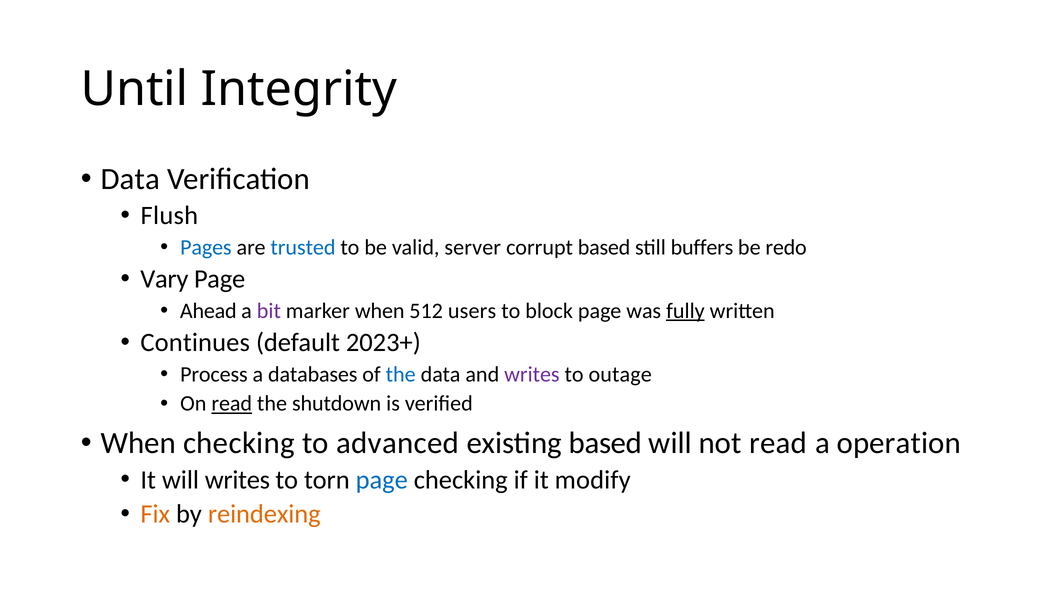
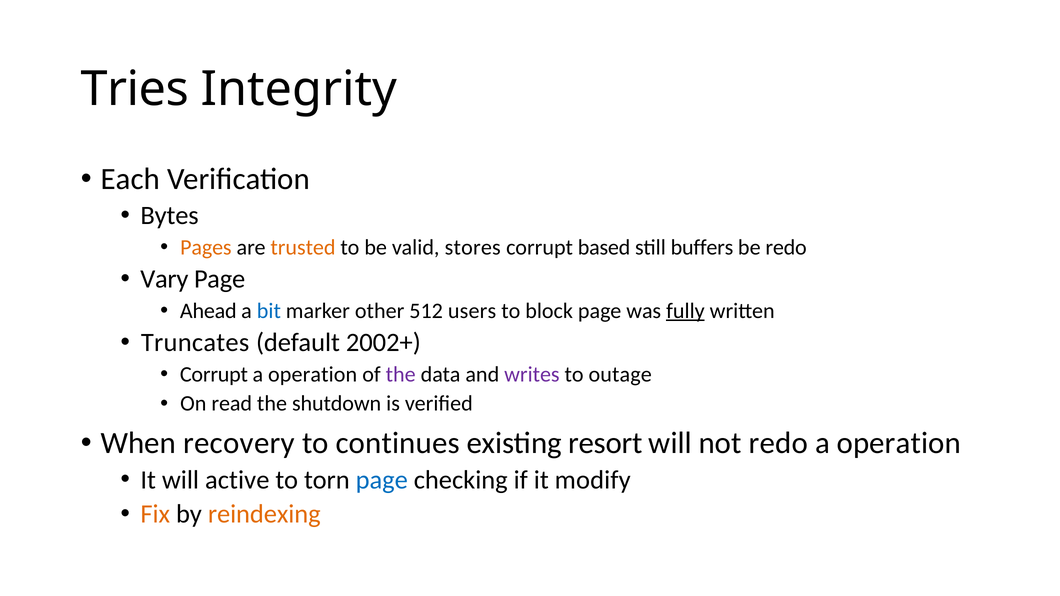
Until: Until -> Tries (135, 89)
Data: Data -> Each (130, 179)
Flush: Flush -> Bytes (170, 216)
Pages colour: blue -> orange (206, 248)
trusted colour: blue -> orange (303, 248)
server: server -> stores (473, 248)
bit colour: purple -> blue (269, 311)
marker when: when -> other (380, 311)
Continues: Continues -> Truncates (195, 343)
2023+: 2023+ -> 2002+ (383, 343)
Process: Process -> Corrupt (214, 374)
databases: databases -> operation (313, 374)
the colour: blue -> purple (401, 374)
read underline: present -> none (232, 404)
When checking: checking -> recovery (239, 443)
advanced: advanced -> continues (398, 443)
existing based: based -> resort (605, 443)
not read: read -> redo (778, 443)
will writes: writes -> active (237, 480)
